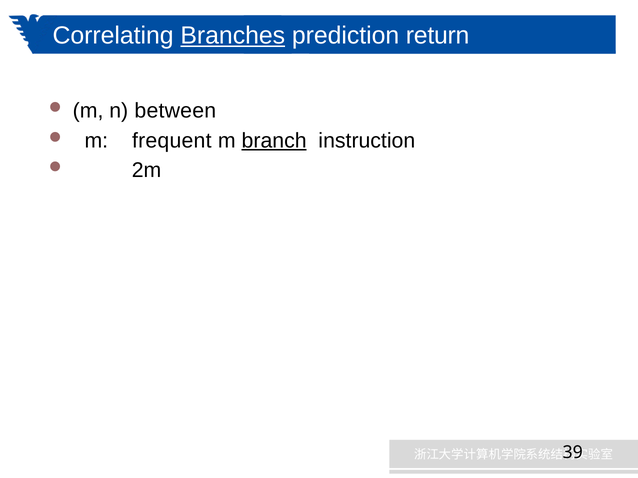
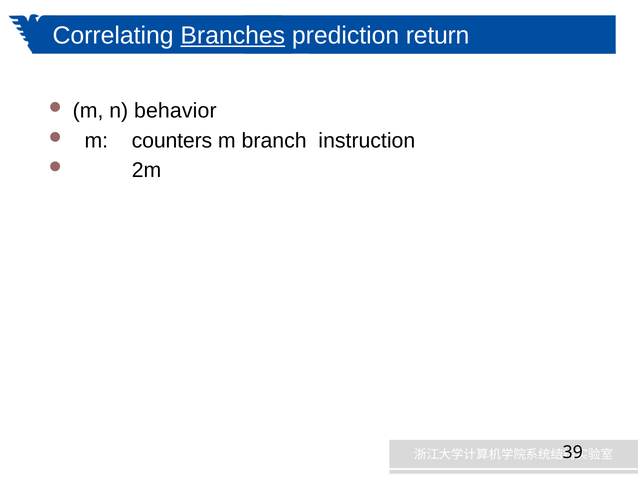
between: between -> behavior (175, 111)
frequent: frequent -> counters (172, 141)
branch underline: present -> none (274, 141)
